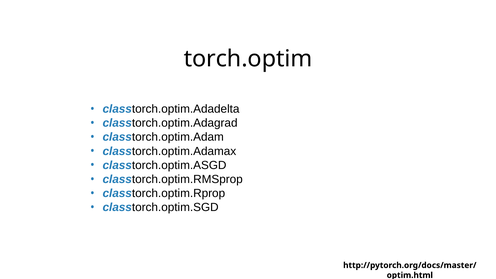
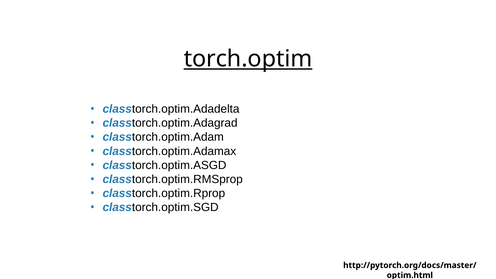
torch.optim underline: none -> present (248, 59)
